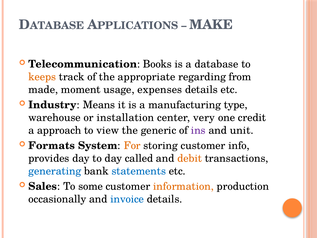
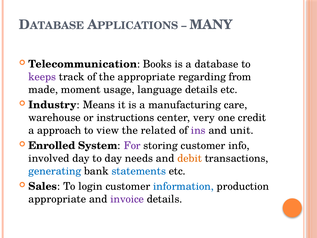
MAKE: MAKE -> MANY (211, 25)
keeps colour: orange -> purple (42, 77)
expenses: expenses -> language (160, 89)
type: type -> care (236, 105)
installation: installation -> instructions (125, 117)
generic: generic -> related (158, 130)
Formats: Formats -> Enrolled (52, 145)
For colour: orange -> purple (132, 145)
provides: provides -> involved (49, 158)
called: called -> needs (139, 158)
some: some -> login (91, 186)
information colour: orange -> blue (183, 186)
occasionally: occasionally -> appropriate (57, 199)
invoice colour: blue -> purple (127, 199)
